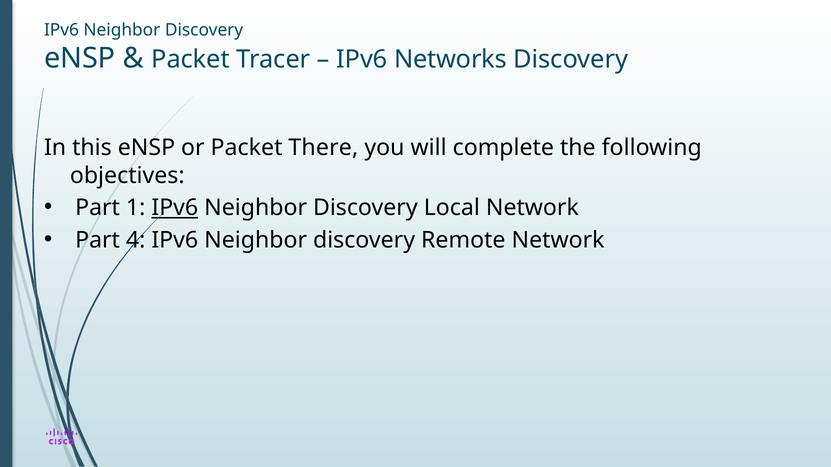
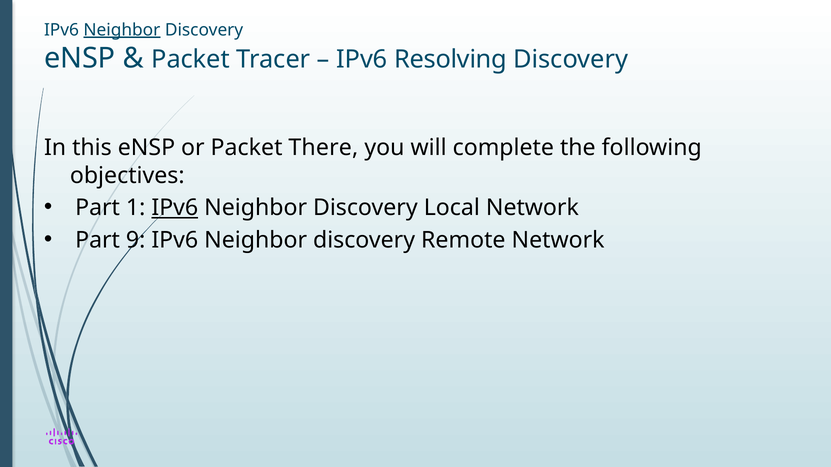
Neighbor underline: none -> present (122, 30)
Networks: Networks -> Resolving (451, 60)
4: 4 -> 9 (136, 240)
